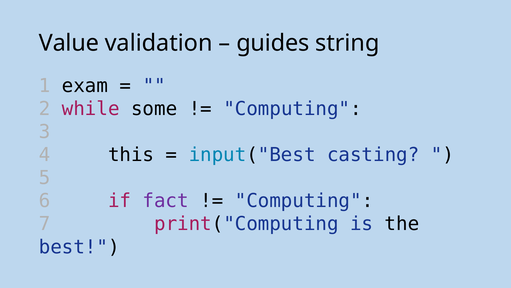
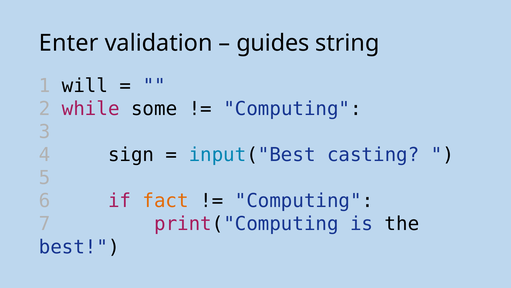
Value: Value -> Enter (69, 43)
exam: exam -> will (85, 86)
this: this -> sign (131, 155)
fact colour: purple -> orange (166, 201)
